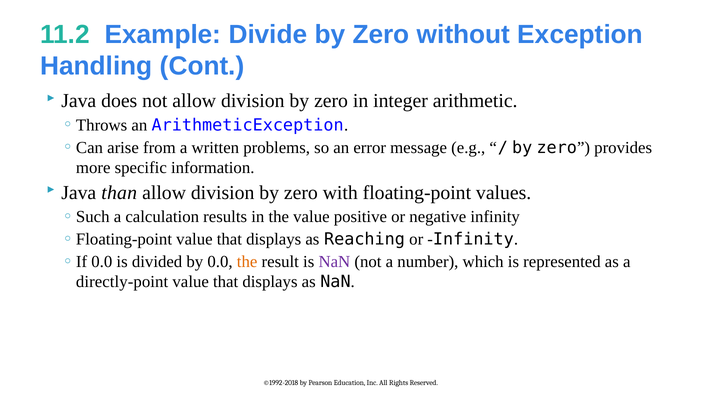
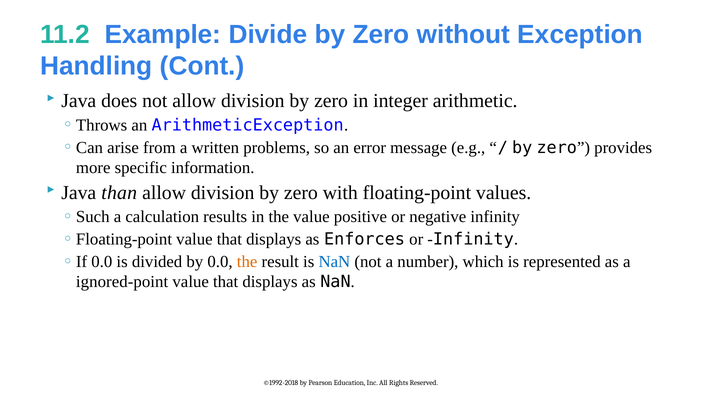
Reaching: Reaching -> Enforces (364, 239)
NaN colour: purple -> blue (334, 262)
directly-point: directly-point -> ignored-point (122, 282)
